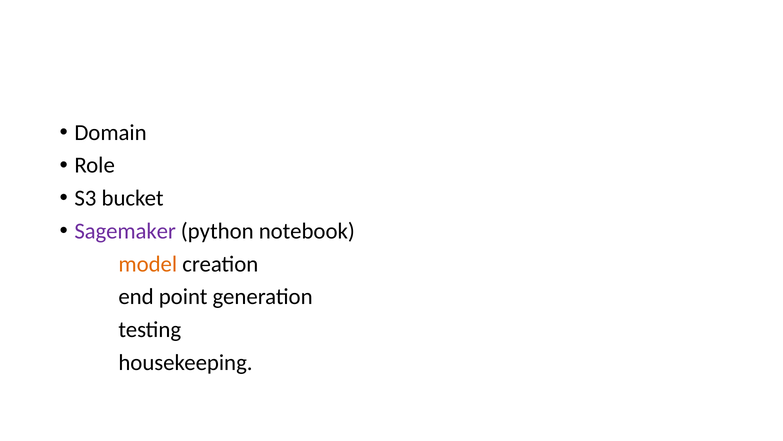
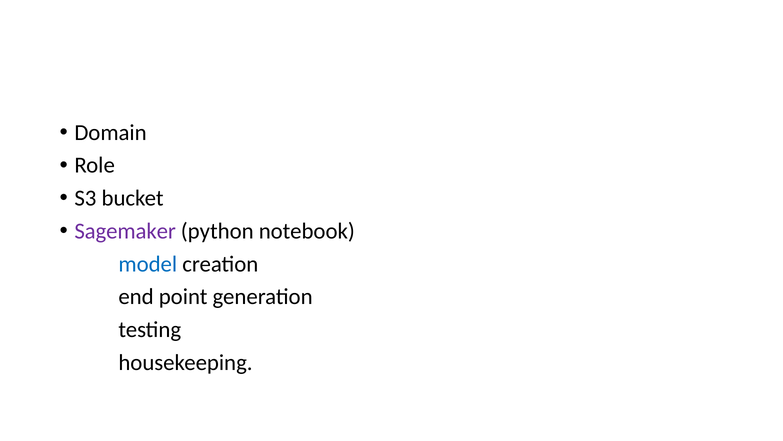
model colour: orange -> blue (148, 264)
